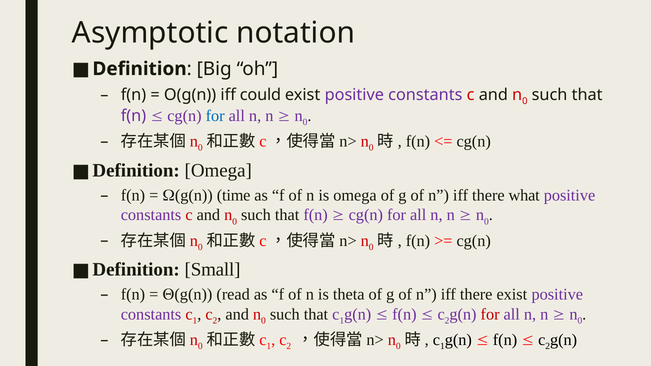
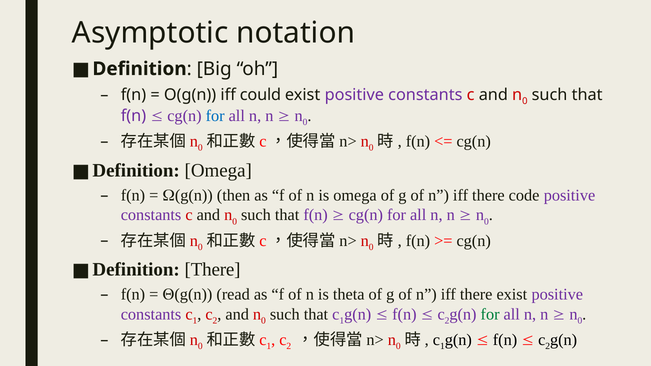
time: time -> then (234, 195)
what: what -> code (524, 195)
Small: Small -> There (213, 270)
for colour: red -> green (490, 314)
